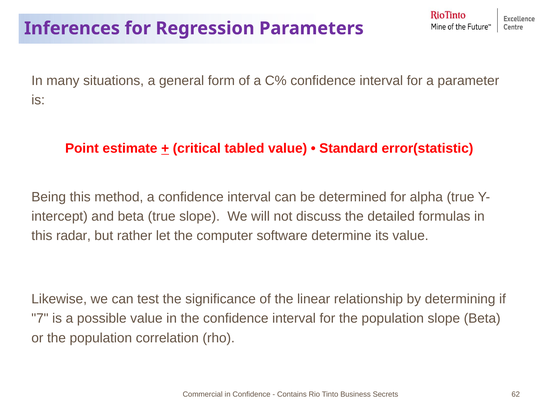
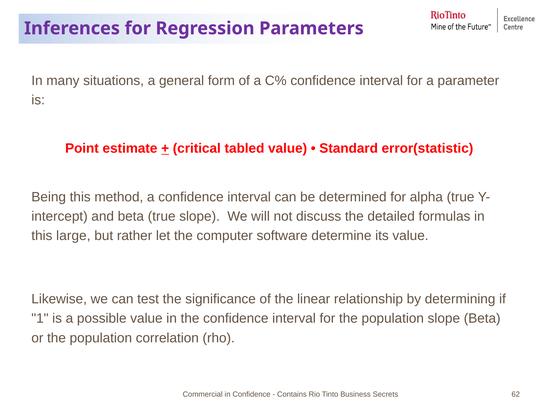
radar: radar -> large (73, 236)
7: 7 -> 1 (40, 318)
